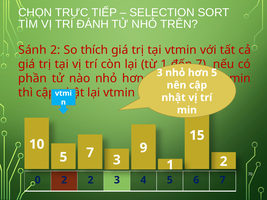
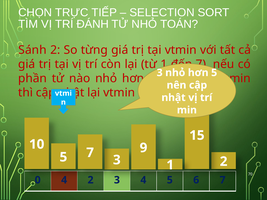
TRÊN: TRÊN -> TOÁN (179, 24)
thích: thích -> từng (94, 50)
0 2: 2 -> 4 (64, 180)
